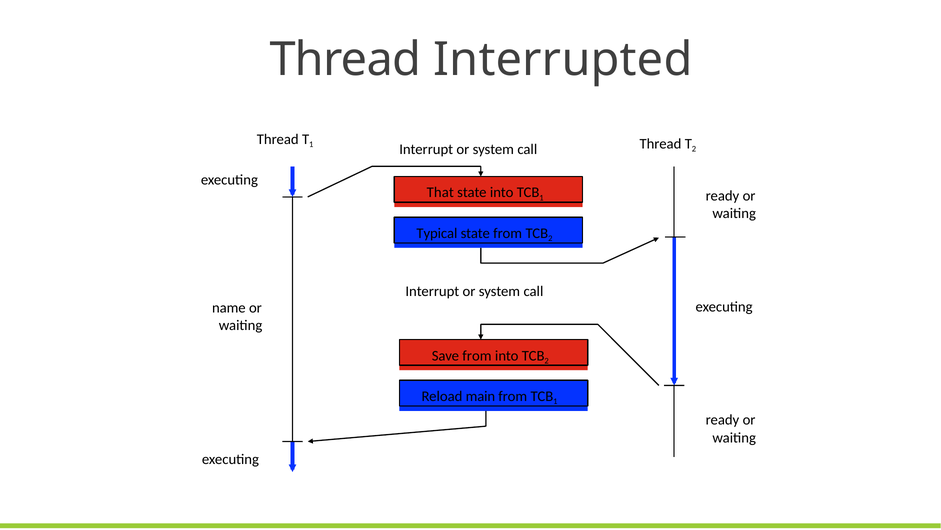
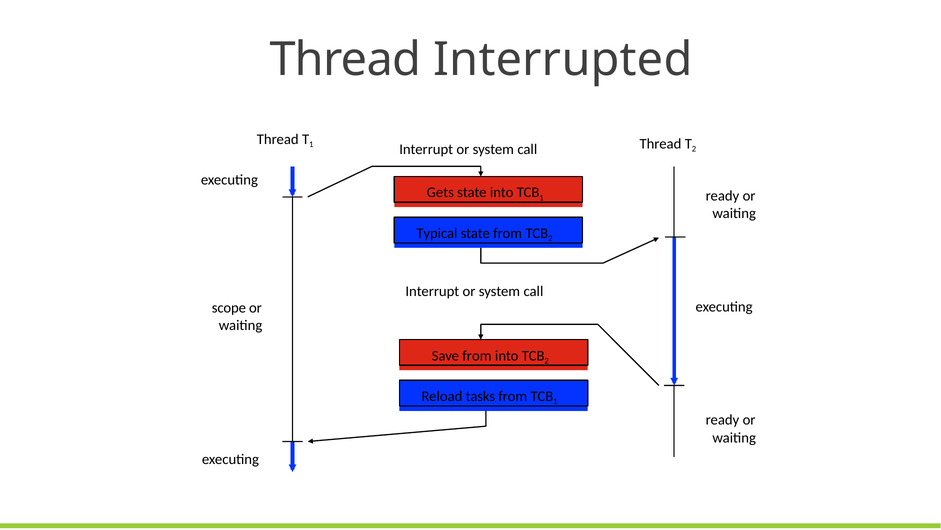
That: That -> Gets (440, 192)
name: name -> scope (229, 307)
main: main -> tasks (480, 396)
